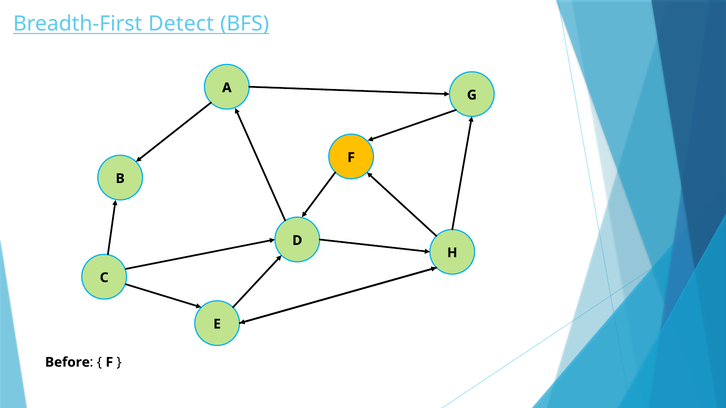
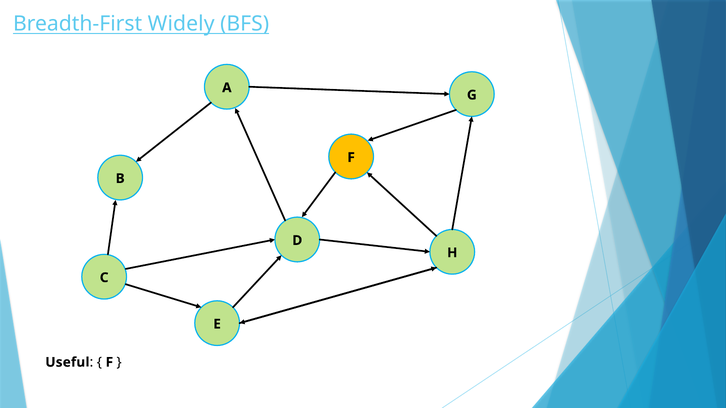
Detect: Detect -> Widely (181, 24)
Before: Before -> Useful (67, 363)
